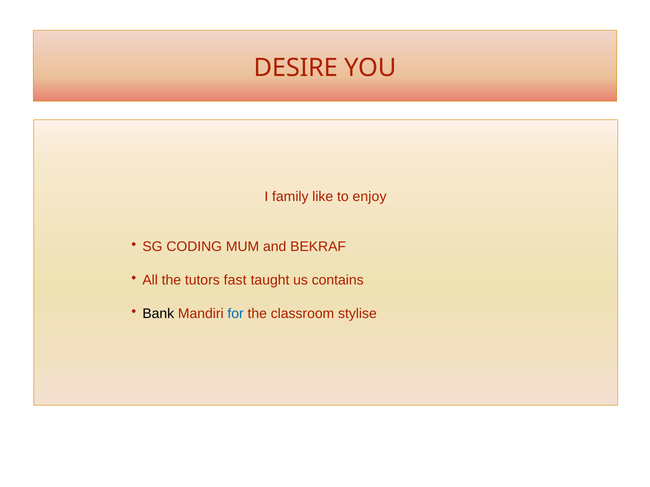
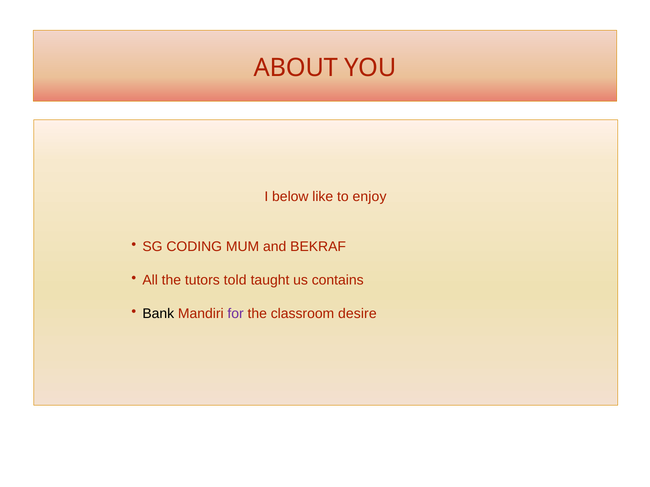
DESIRE: DESIRE -> ABOUT (296, 68)
family: family -> below (290, 197)
fast: fast -> told (235, 281)
for colour: blue -> purple (236, 314)
stylise: stylise -> desire (357, 314)
